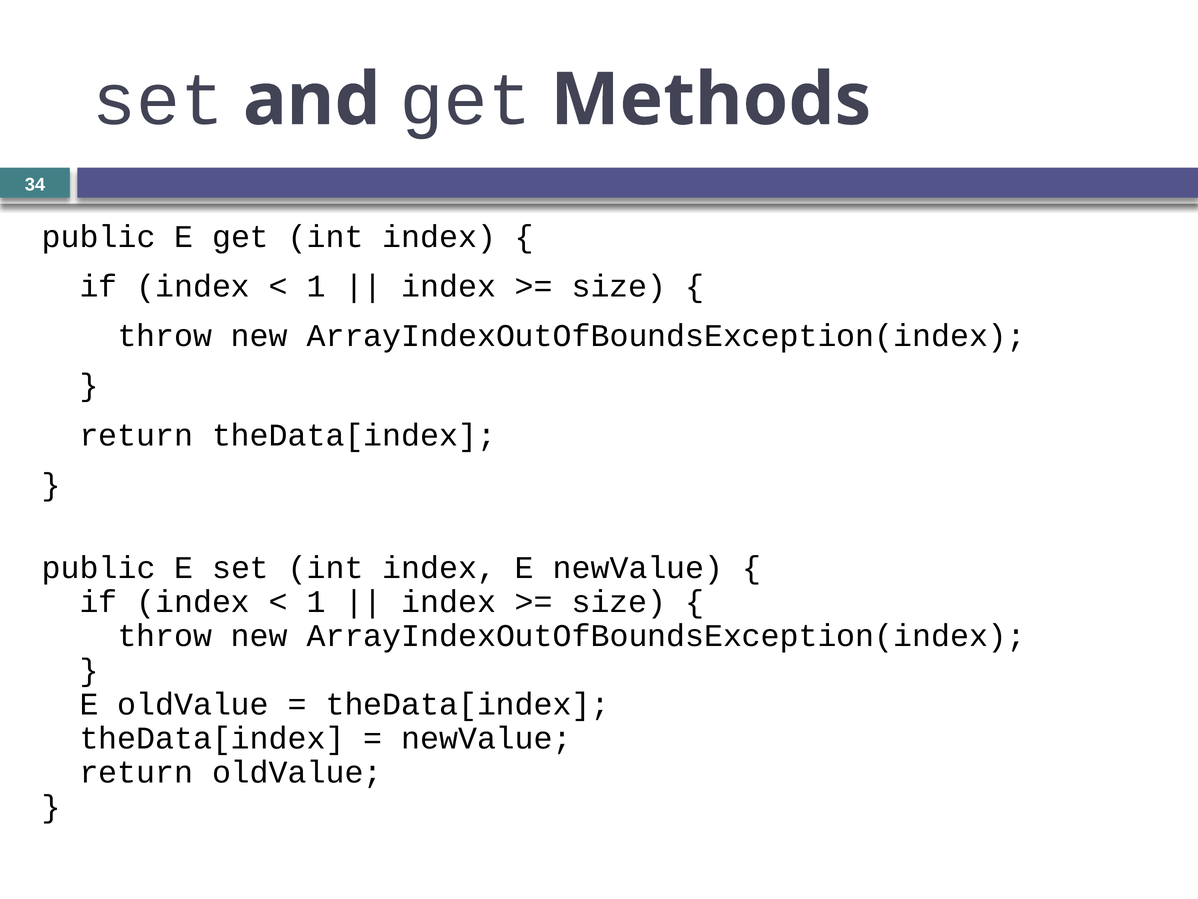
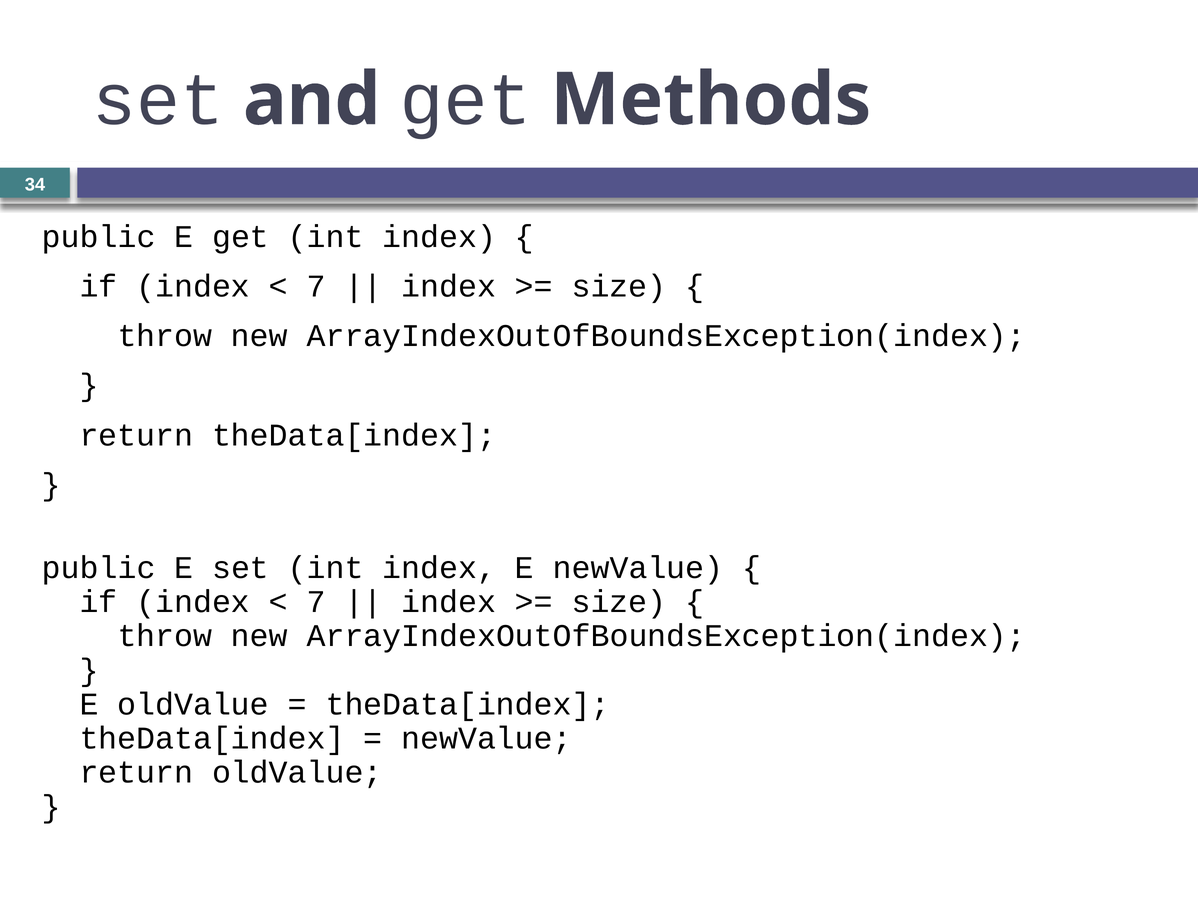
1: 1 -> 7 (316, 286)
1: 1 -> 7 (316, 602)
